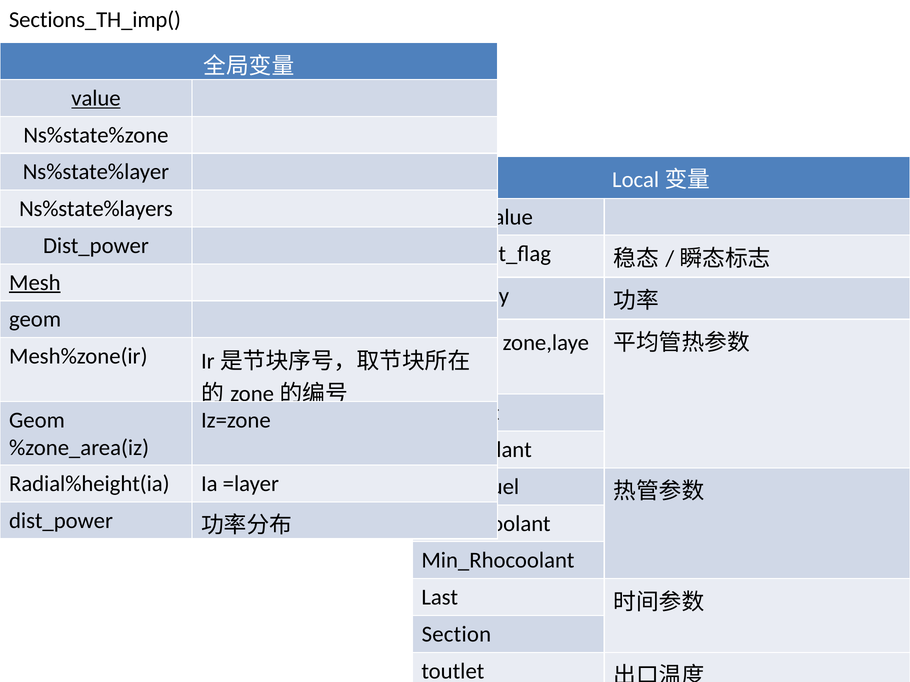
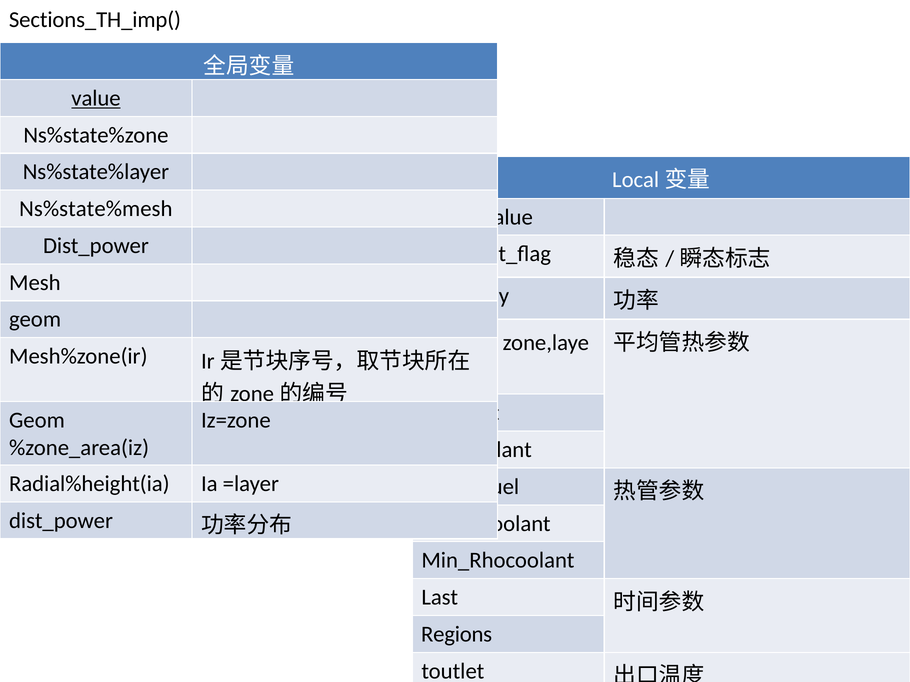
Ns%state%layers: Ns%state%layers -> Ns%state%mesh (96, 209)
Mesh underline: present -> none (35, 283)
Section: Section -> Regions (457, 635)
